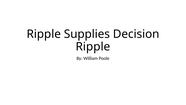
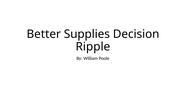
Ripple: Ripple -> Better (44, 34)
